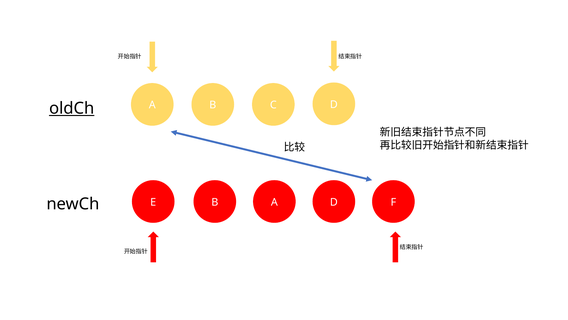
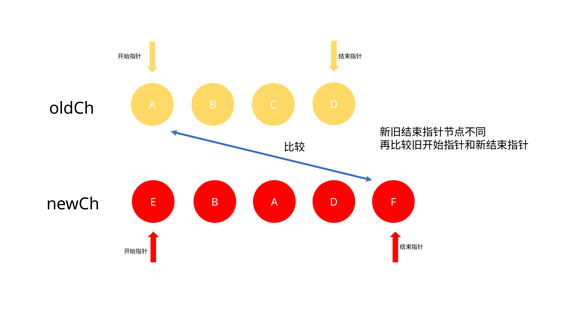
oldCh underline: present -> none (72, 108)
